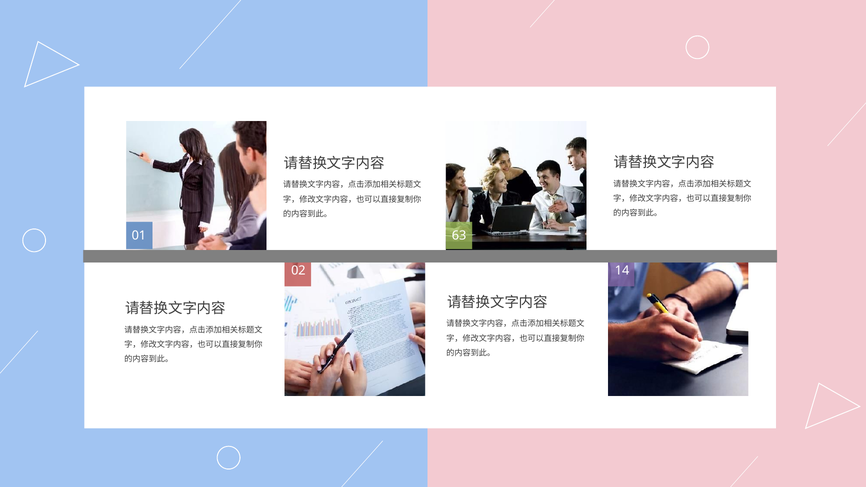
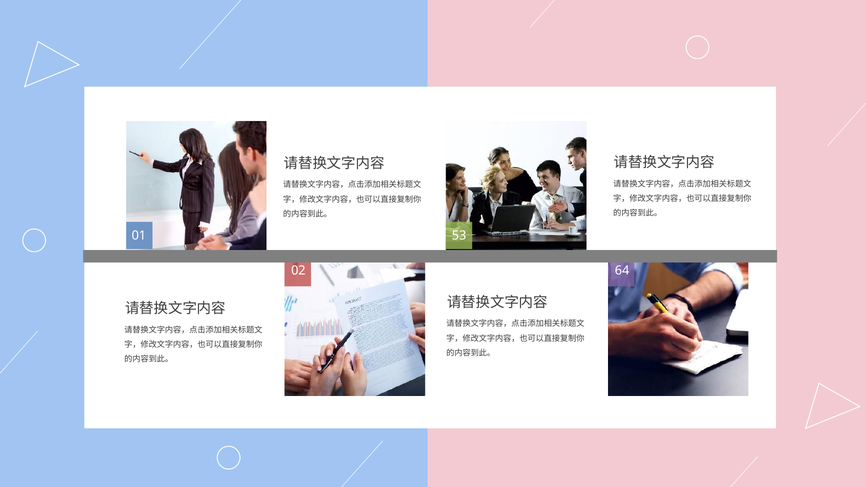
63: 63 -> 53 (459, 235)
14: 14 -> 64 (622, 271)
